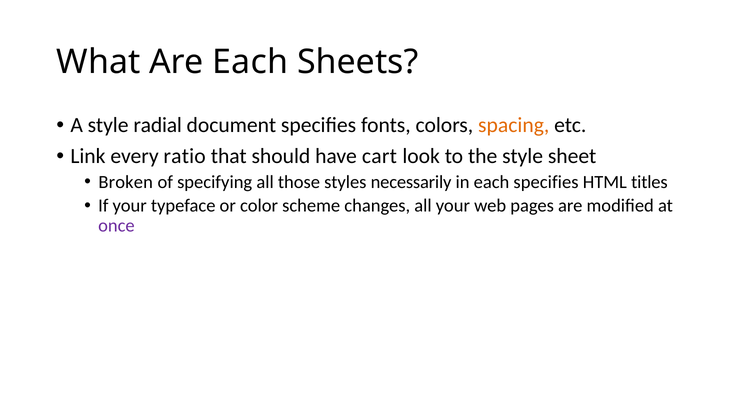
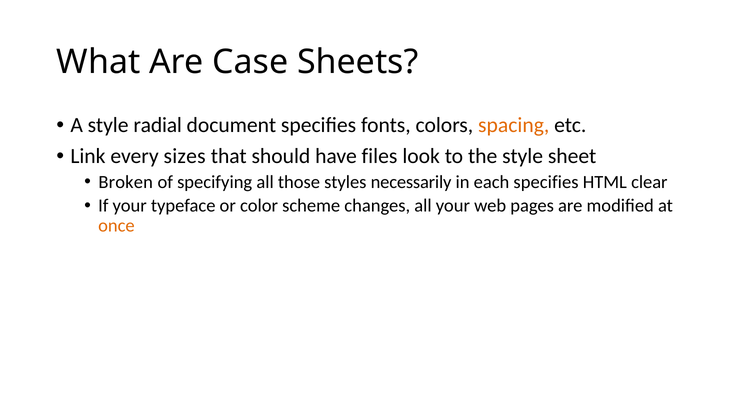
Are Each: Each -> Case (250, 62)
ratio: ratio -> sizes (185, 156)
cart: cart -> files (380, 156)
titles: titles -> clear (649, 182)
once colour: purple -> orange (116, 226)
